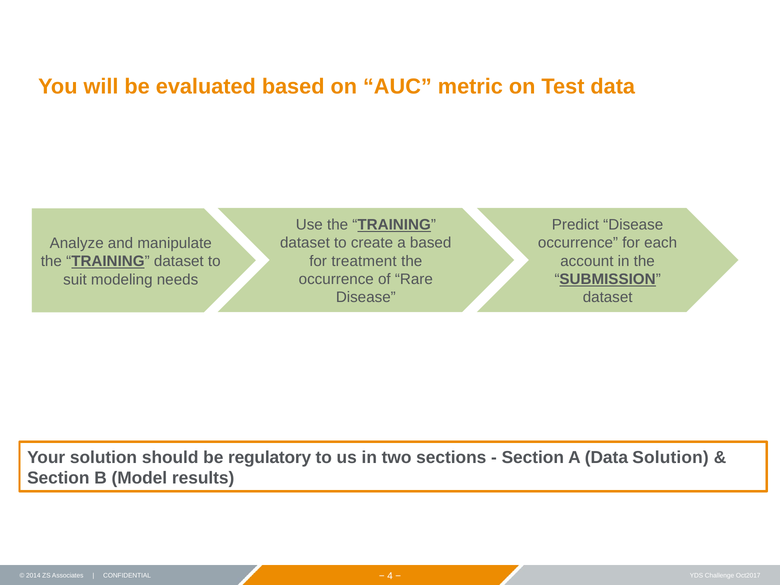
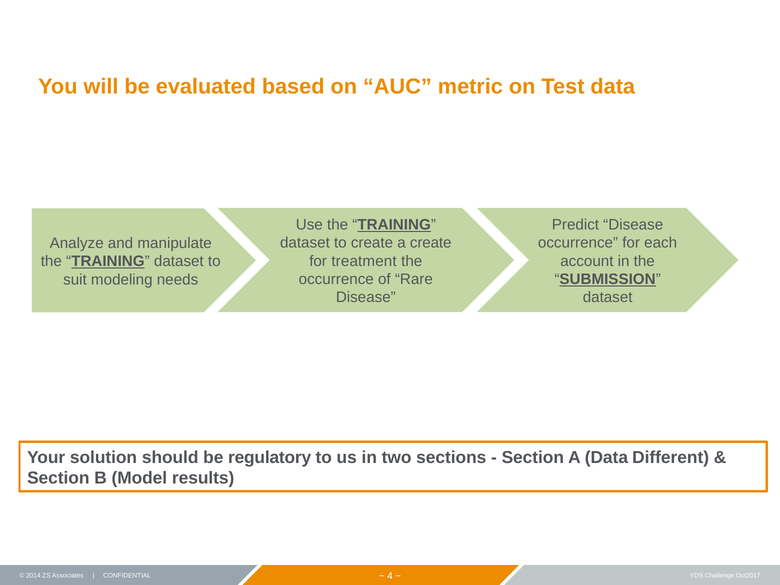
a based: based -> create (431, 243)
Data Solution: Solution -> Different (671, 457)
